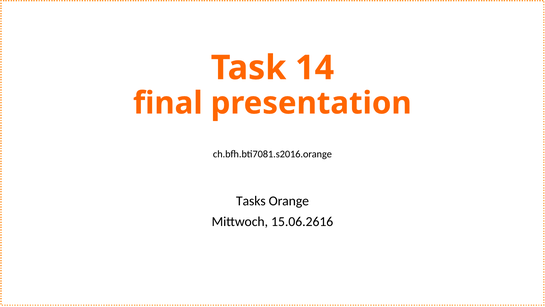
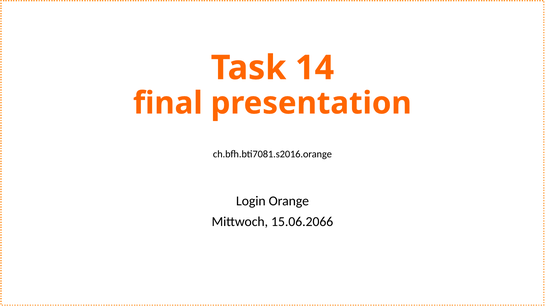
Tasks: Tasks -> Login (251, 201)
15.06.2616: 15.06.2616 -> 15.06.2066 (302, 221)
